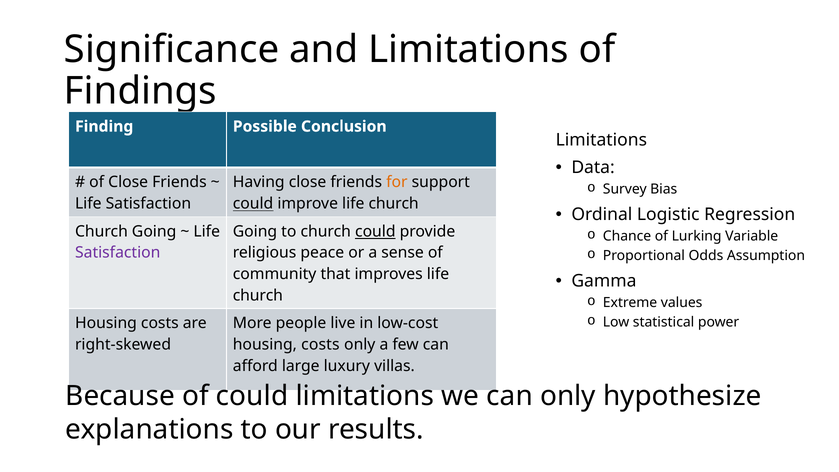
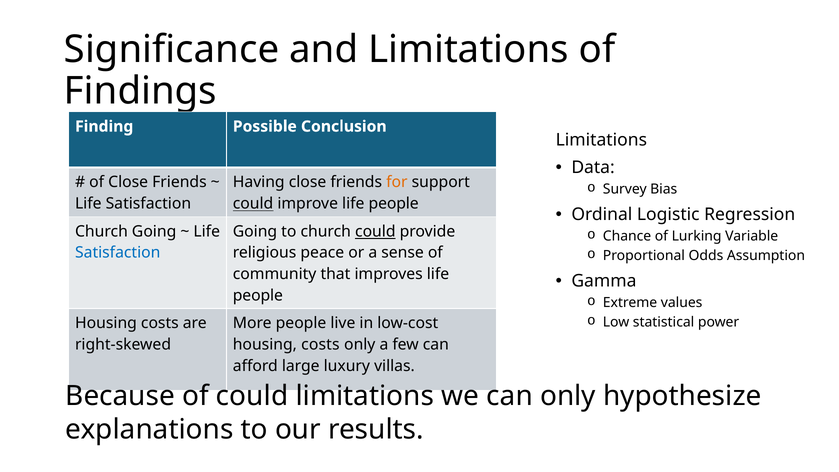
improve life church: church -> people (394, 204)
Satisfaction colour: purple -> blue (118, 253)
church: church -> people (258, 296)
